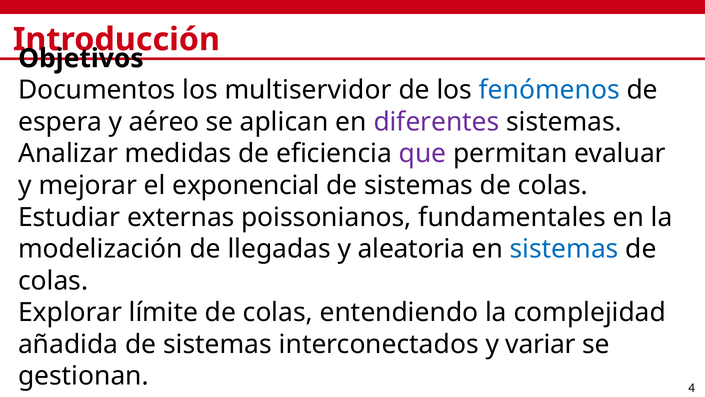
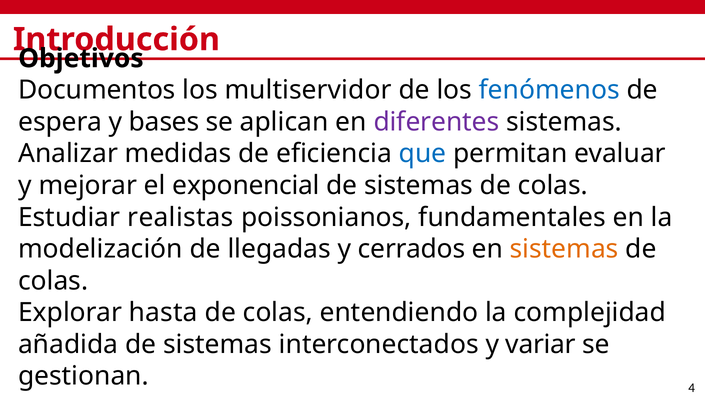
aéreo: aéreo -> bases (164, 122)
que colour: purple -> blue (423, 154)
externas: externas -> realistas (181, 217)
aleatoria: aleatoria -> cerrados (412, 249)
sistemas colour: blue -> orange (564, 249)
límite: límite -> hasta (163, 312)
